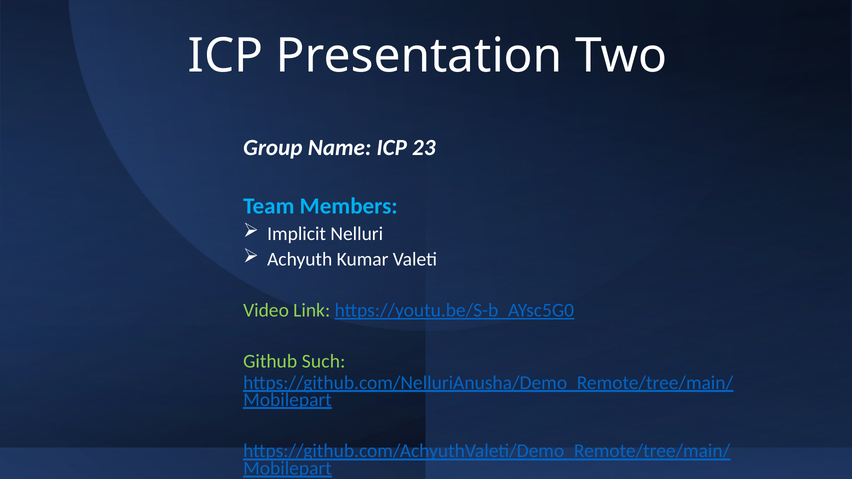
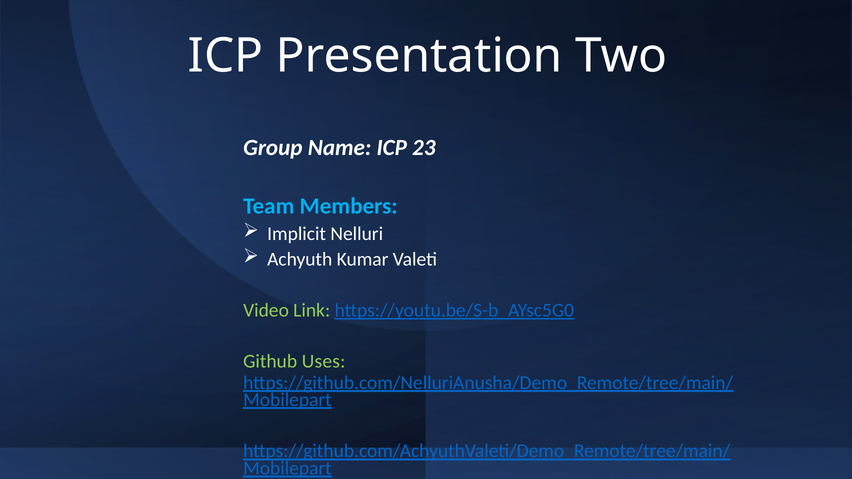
Such: Such -> Uses (324, 362)
